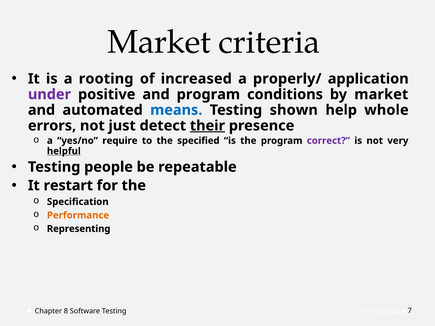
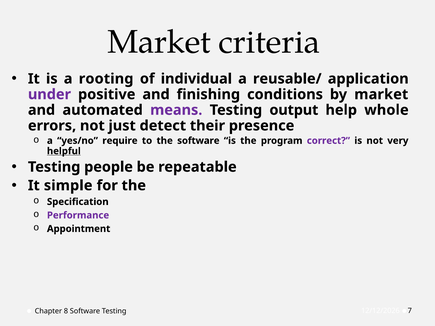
increased: increased -> individual (196, 79)
properly/: properly/ -> reusable/ (287, 79)
and program: program -> finishing (208, 94)
means colour: blue -> purple (176, 110)
shown: shown -> output (294, 110)
their underline: present -> none (207, 126)
the specified: specified -> software (198, 141)
restart: restart -> simple (68, 186)
Performance colour: orange -> purple (78, 215)
Representing: Representing -> Appointment (79, 229)
